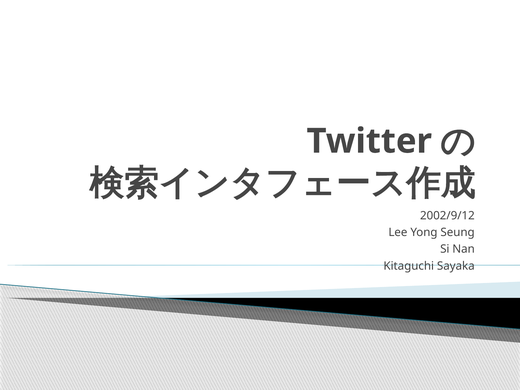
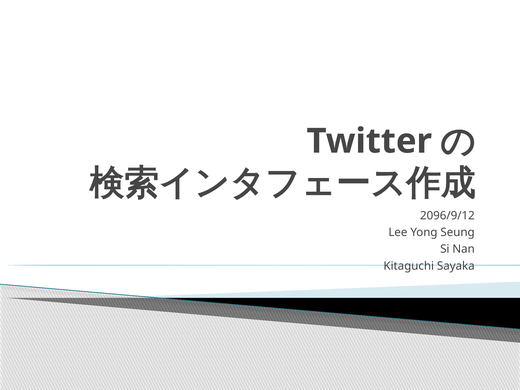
2002/9/12: 2002/9/12 -> 2096/9/12 (447, 216)
